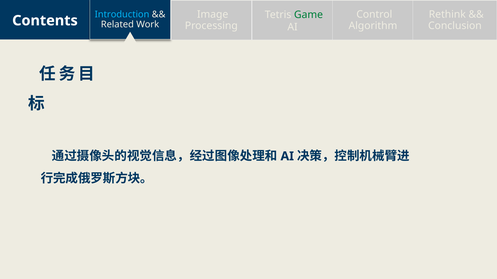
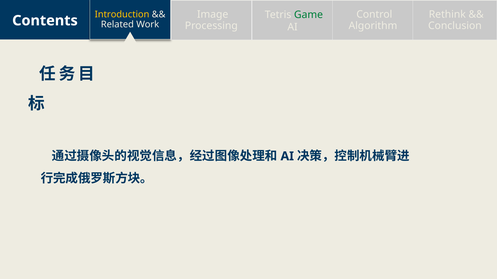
Introduction colour: light blue -> yellow (122, 14)
